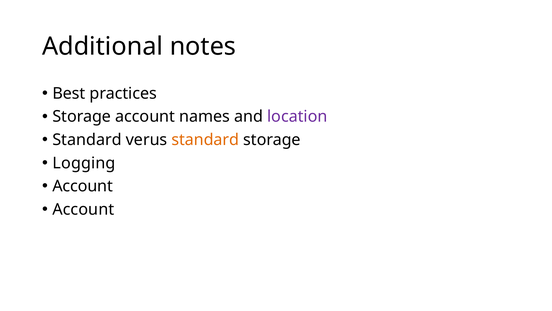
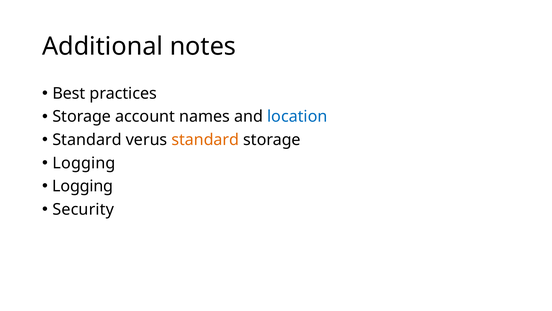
location colour: purple -> blue (297, 116)
Account: Account -> Logging (83, 186)
Account: Account -> Security (83, 209)
